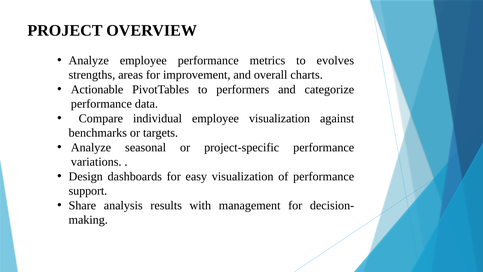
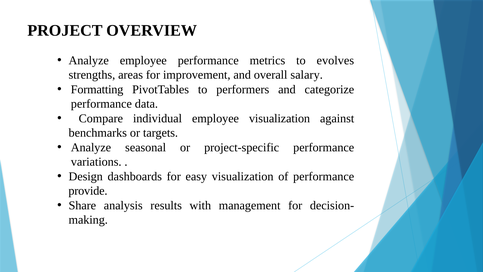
charts: charts -> salary (307, 75)
Actionable: Actionable -> Formatting (97, 89)
support: support -> provide (88, 191)
